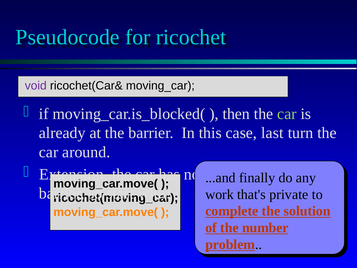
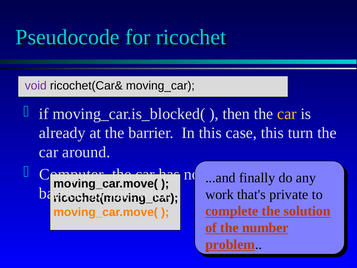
car colour: light green -> yellow (287, 114)
case last: last -> this (272, 133)
Extension: Extension -> Computer (73, 174)
